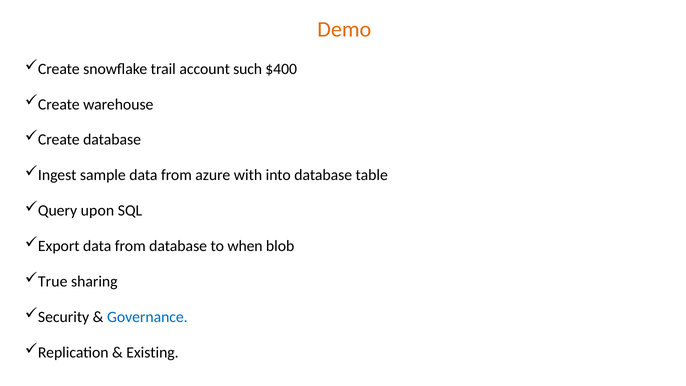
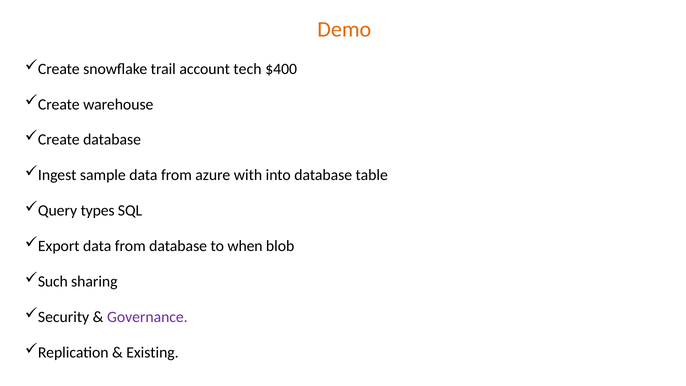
such: such -> tech (248, 69)
upon: upon -> types (98, 211)
True: True -> Such (53, 281)
Governance colour: blue -> purple (147, 317)
